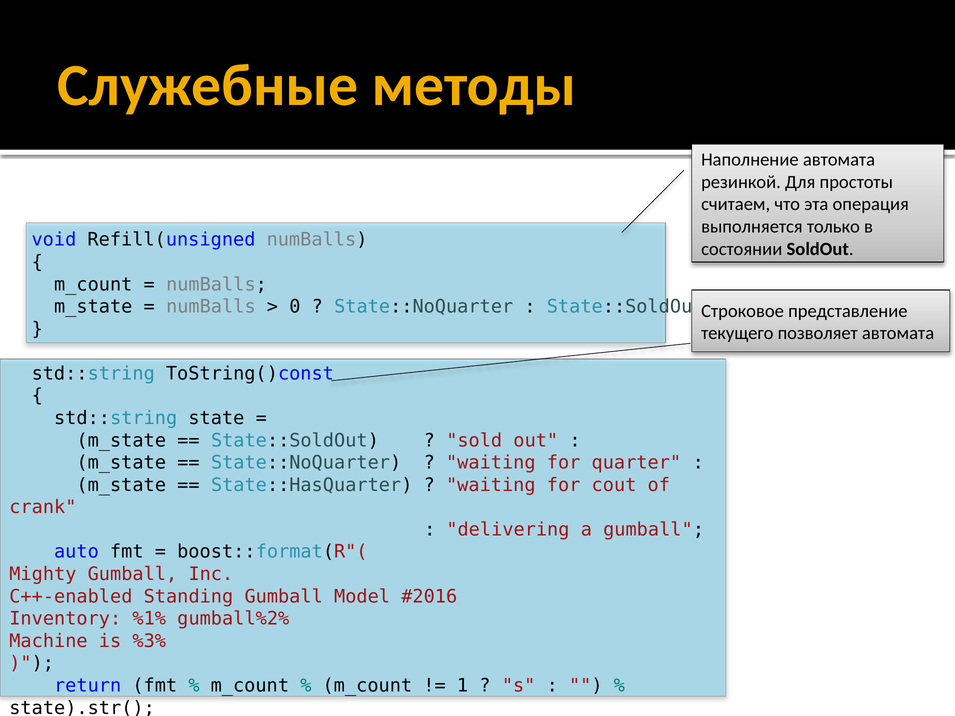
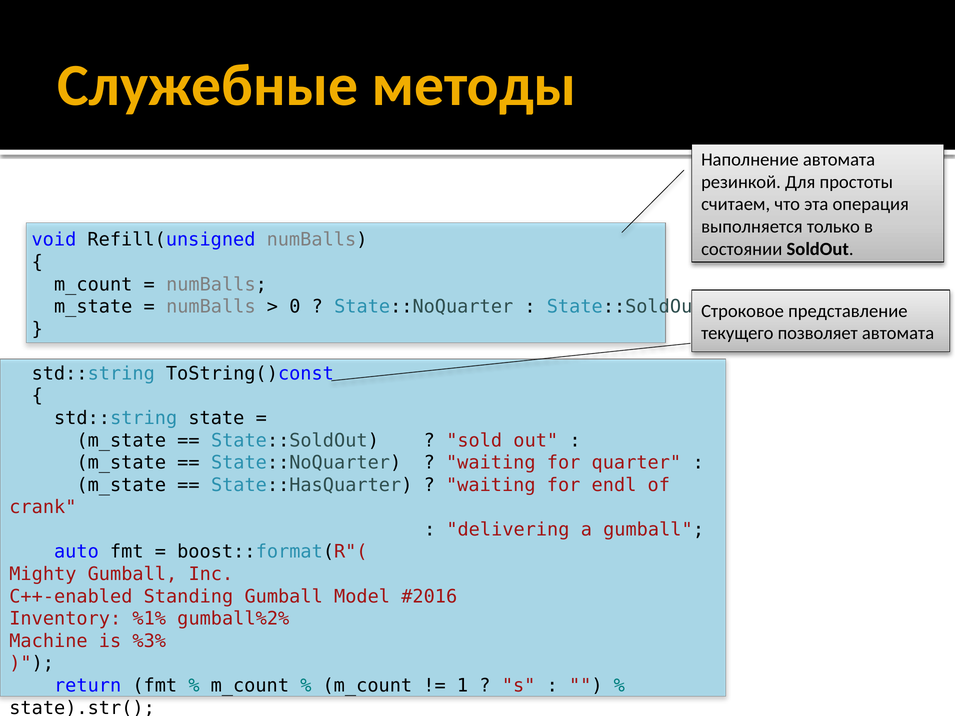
cout: cout -> endl (614, 485)
